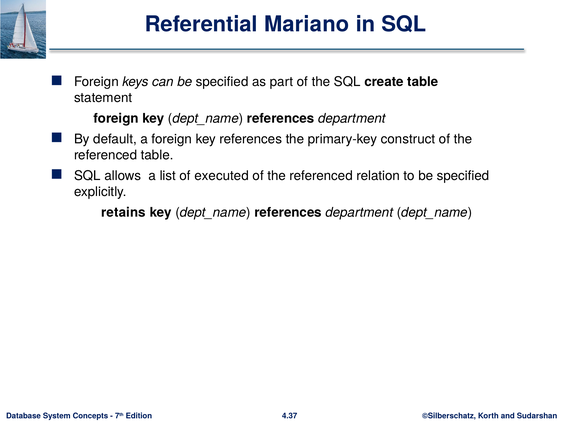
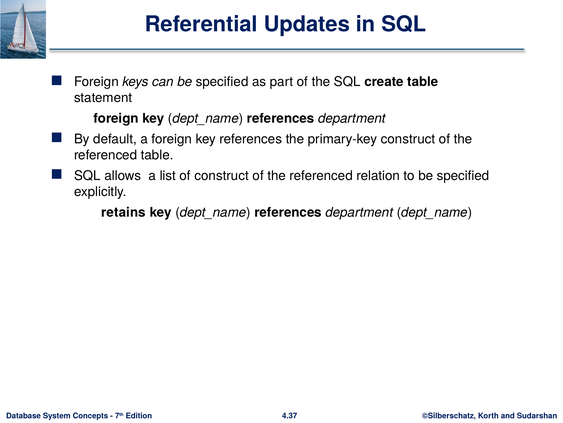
Mariano: Mariano -> Updates (307, 24)
of executed: executed -> construct (222, 175)
